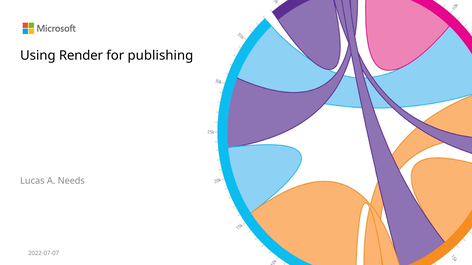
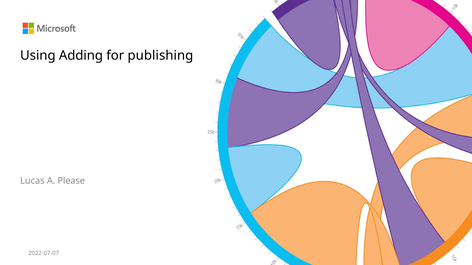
Render: Render -> Adding (81, 56)
Needs: Needs -> Please (71, 181)
